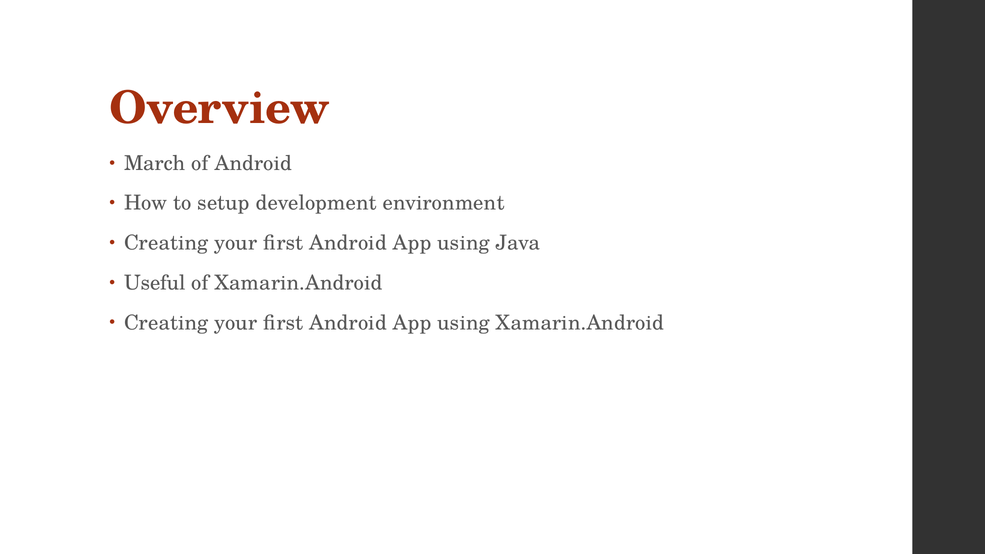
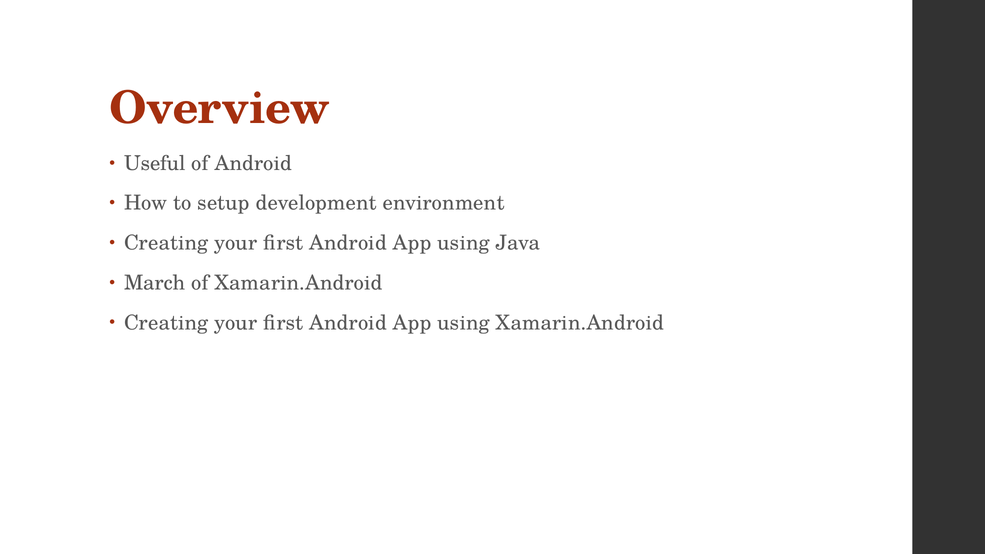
March: March -> Useful (155, 163)
Useful: Useful -> March (155, 283)
